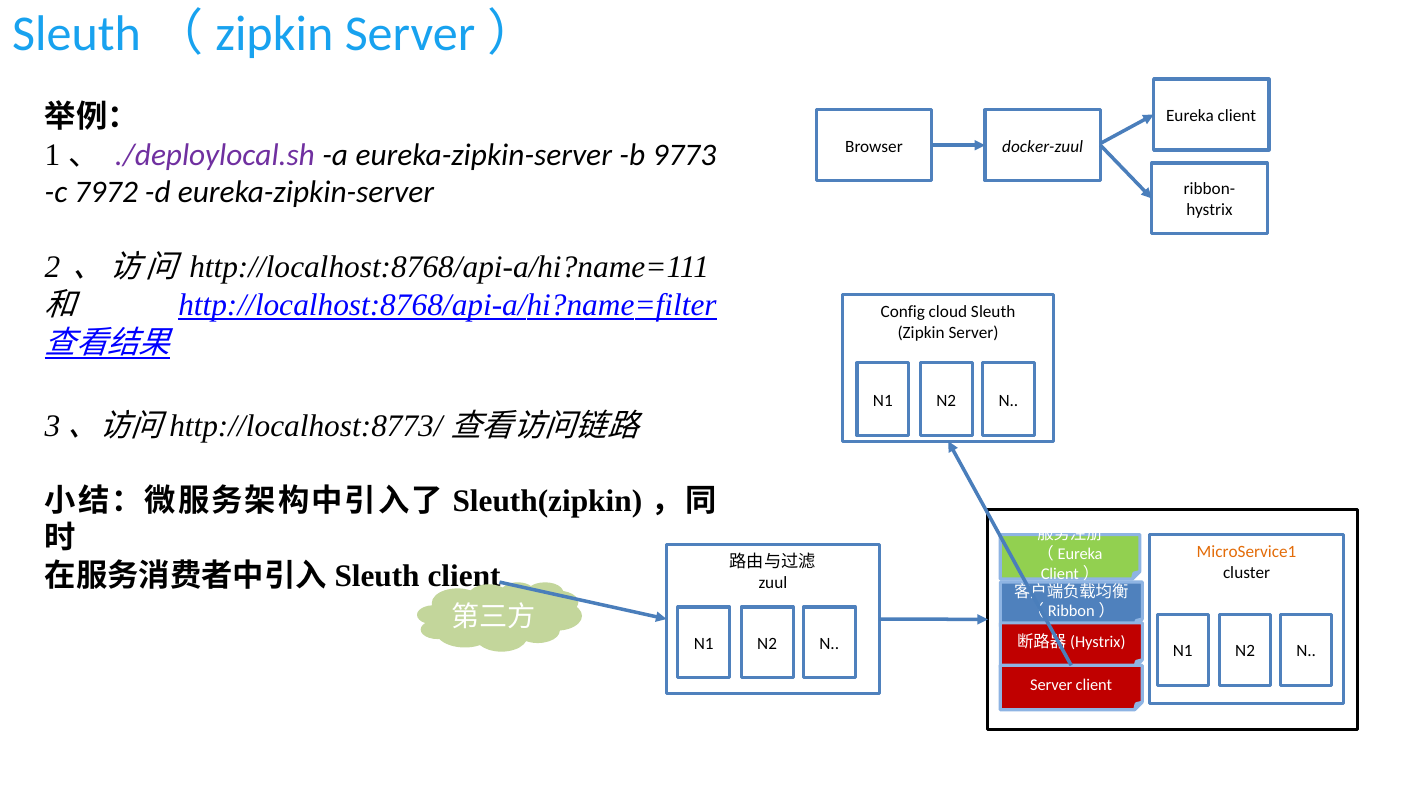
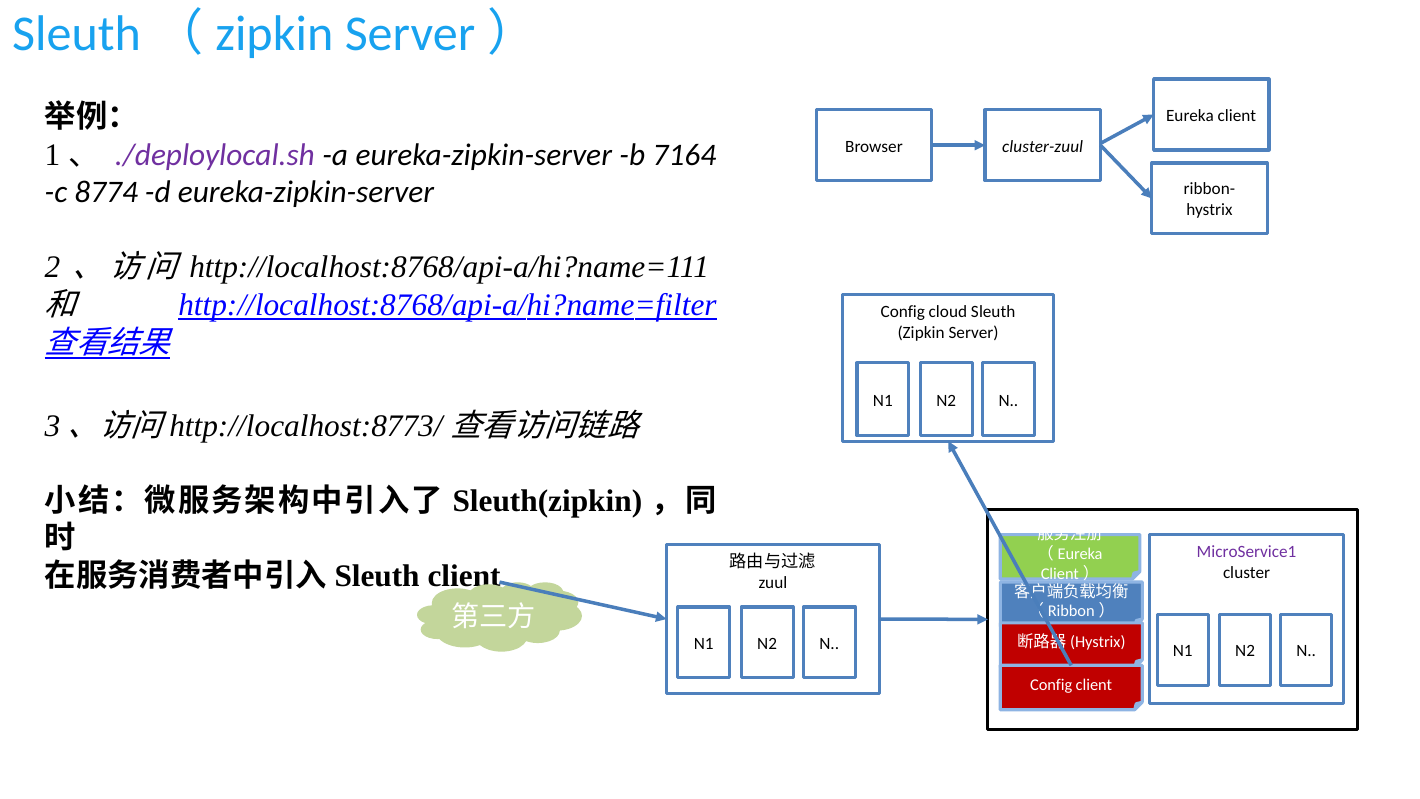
docker-zuul: docker-zuul -> cluster-zuul (1043, 146)
9773: 9773 -> 7164 (684, 155)
7972: 7972 -> 8774 (106, 192)
MicroService1 colour: orange -> purple (1247, 552)
Server: Server -> Config (1051, 685)
